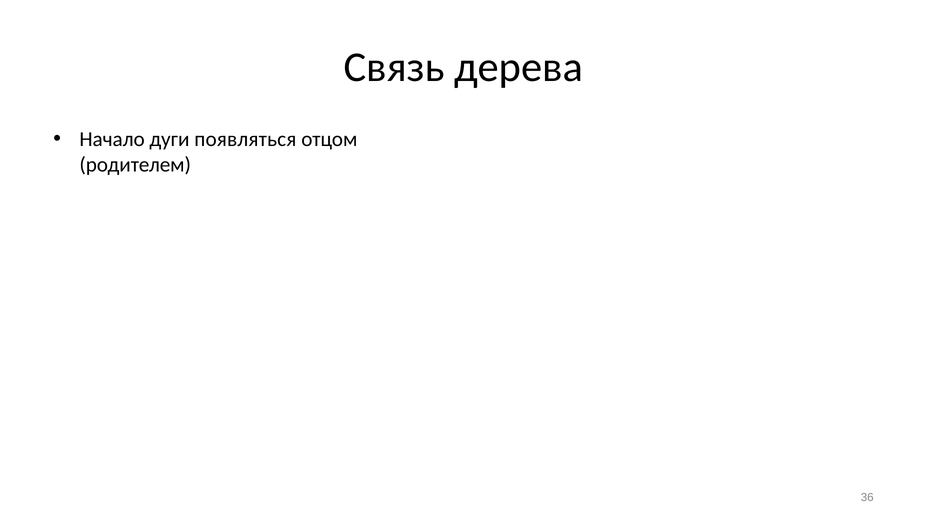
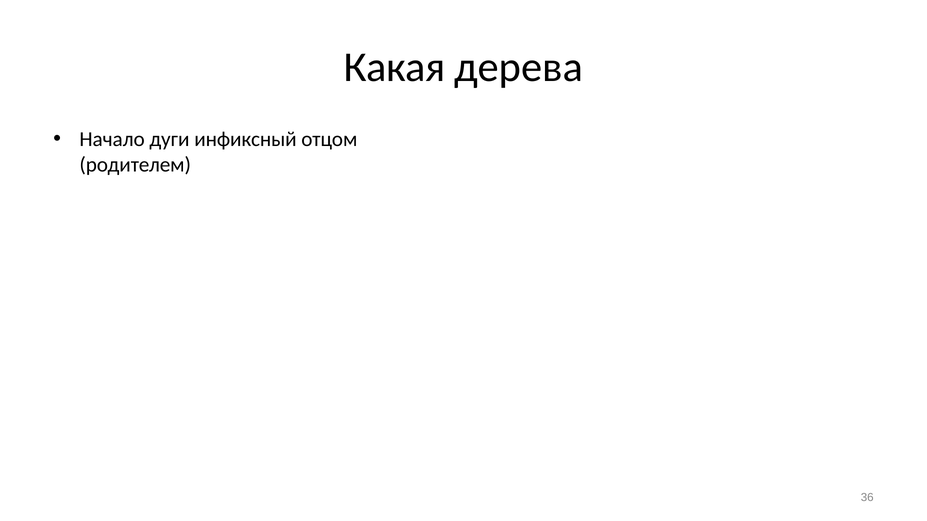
Связь: Связь -> Какая (394, 67)
появляться: появляться -> инфиксный (246, 139)
